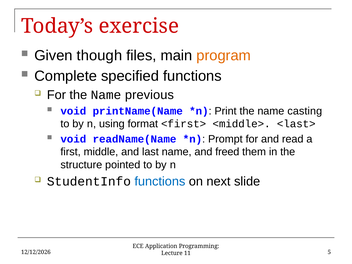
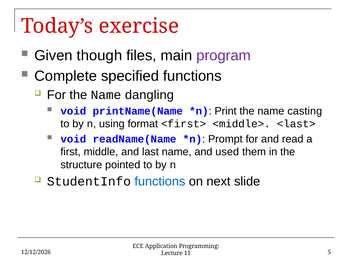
program colour: orange -> purple (224, 56)
previous: previous -> dangling (149, 95)
freed: freed -> used (227, 152)
